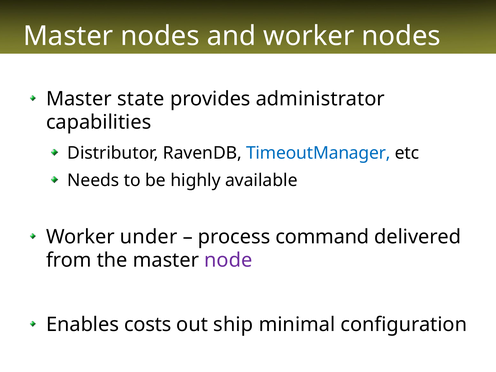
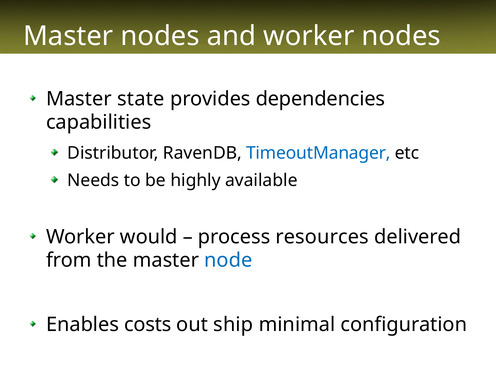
administrator: administrator -> dependencies (320, 99)
under: under -> would (149, 237)
command: command -> resources (322, 237)
node colour: purple -> blue (228, 260)
